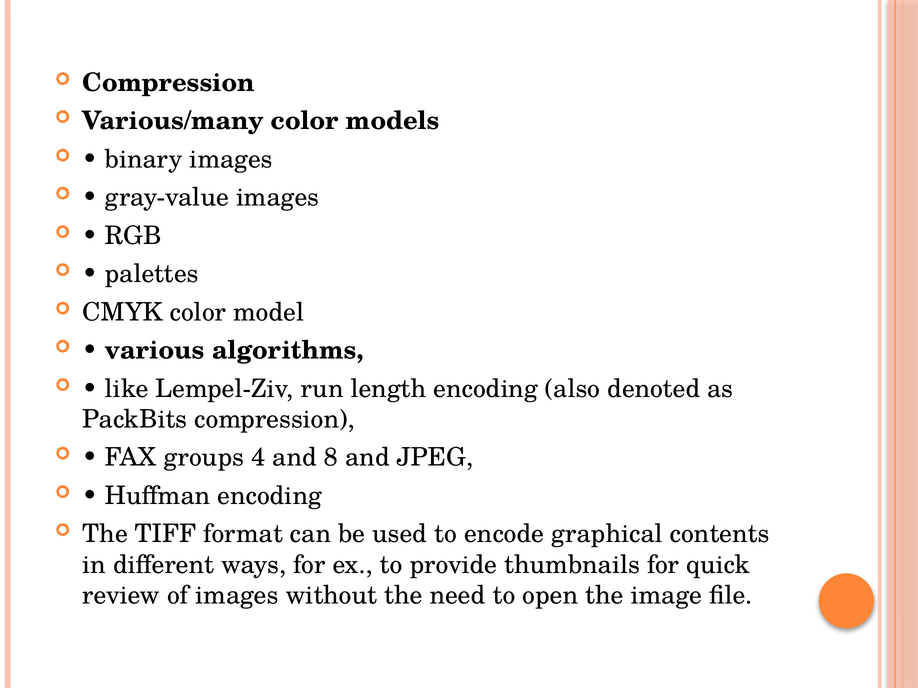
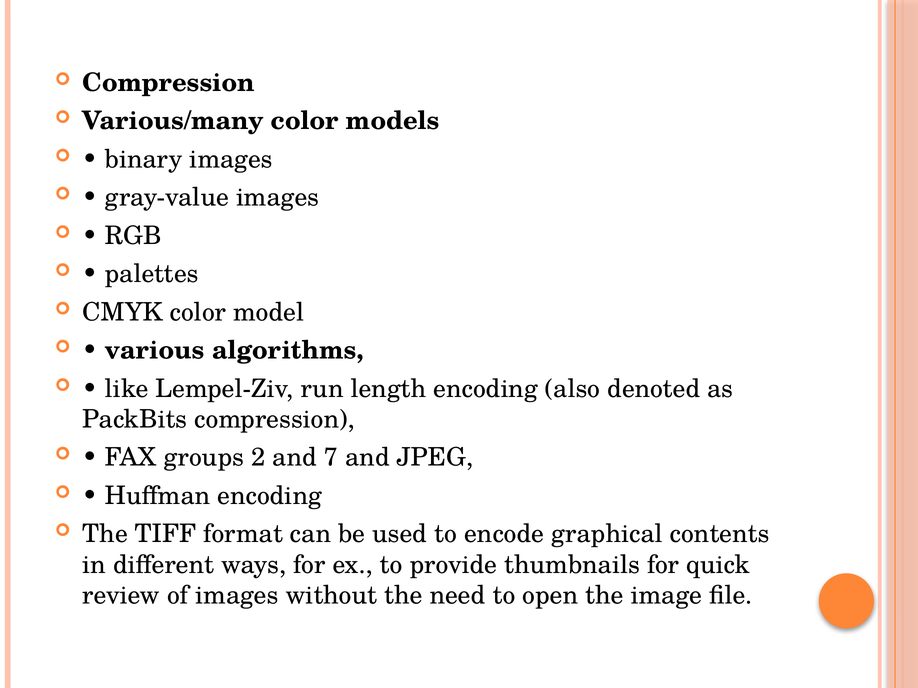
4: 4 -> 2 (258, 458)
8: 8 -> 7 (331, 458)
